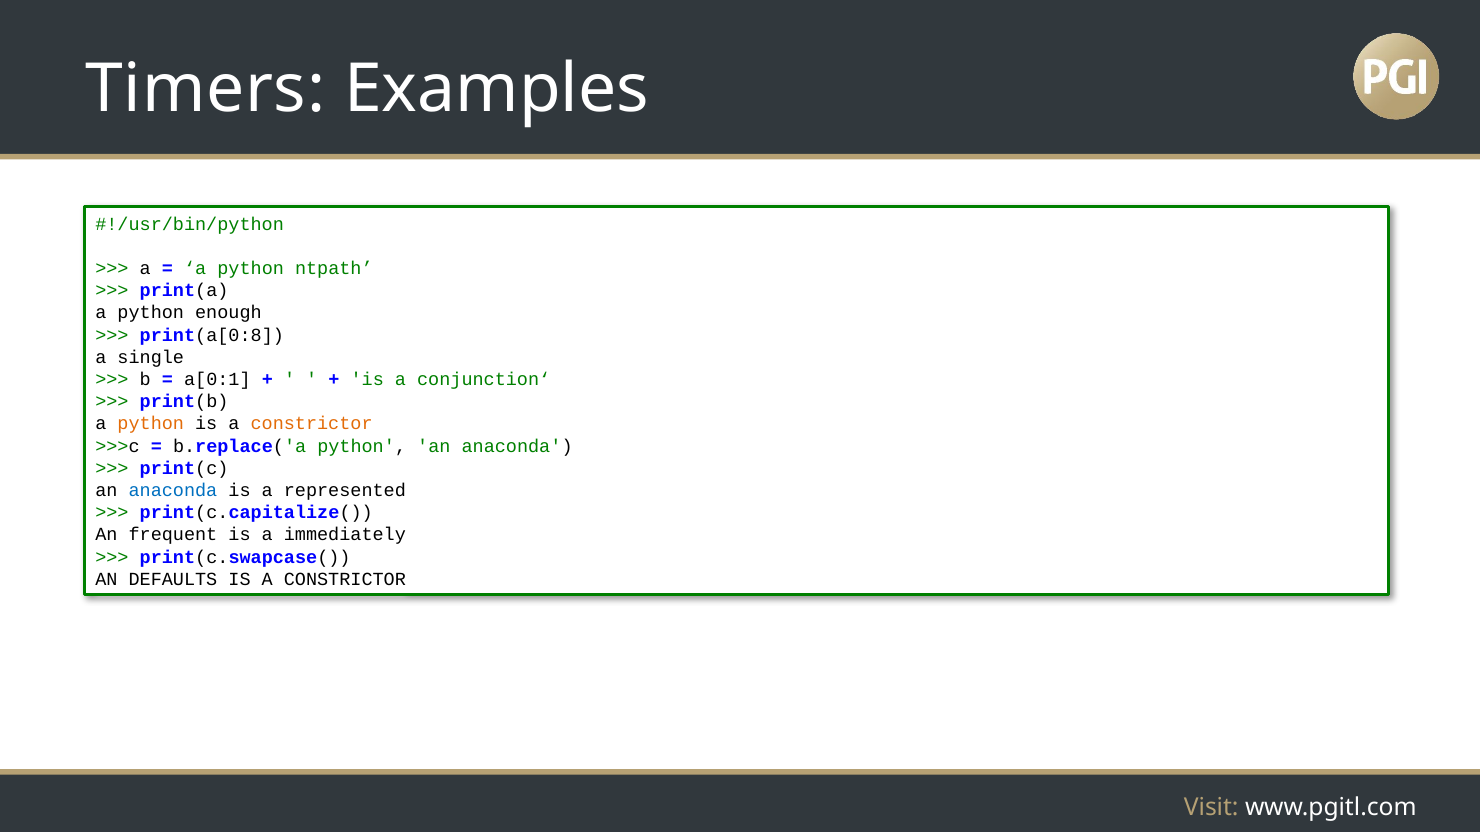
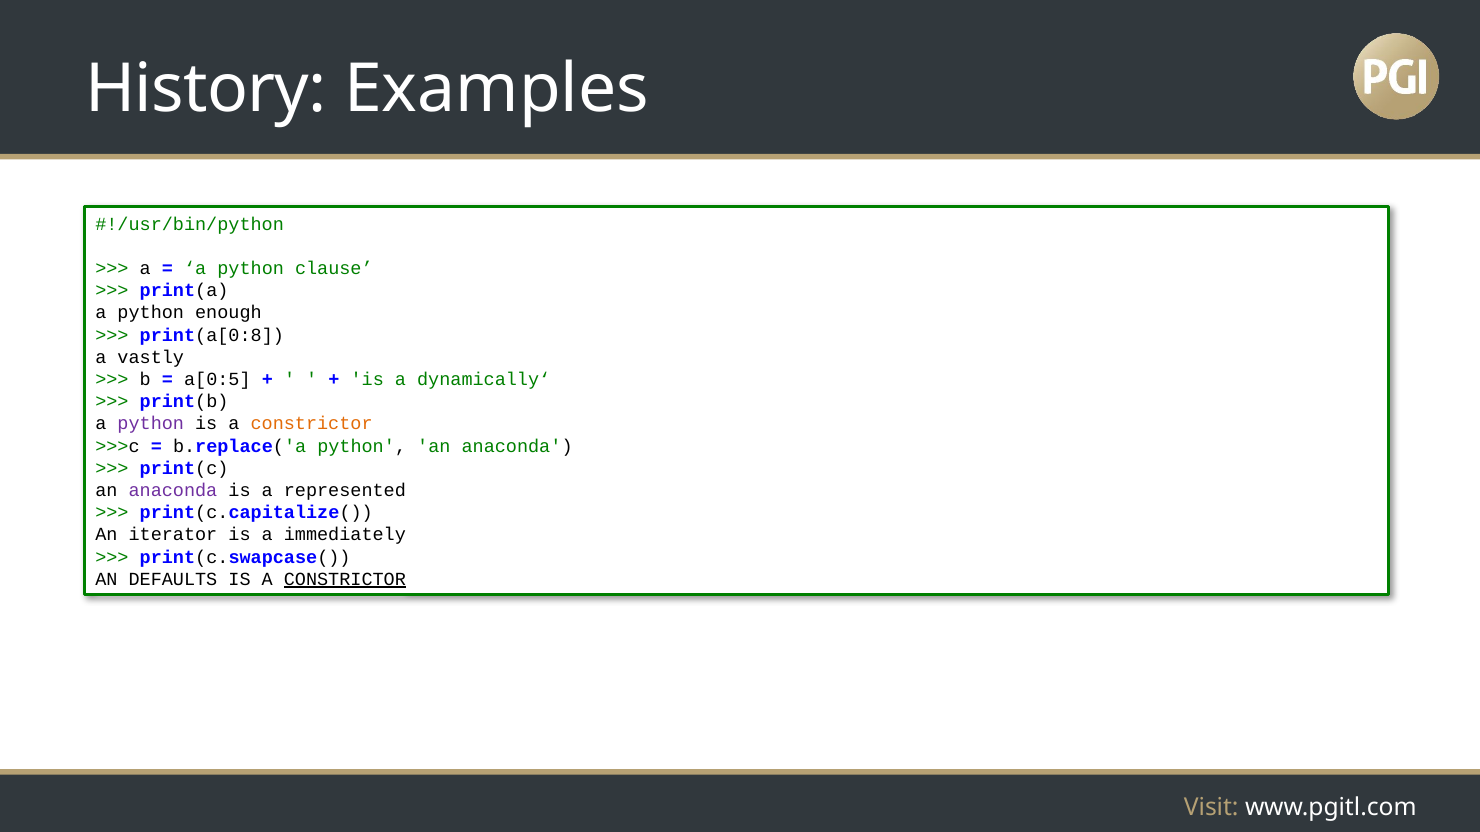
Timers: Timers -> History (206, 89)
ntpath: ntpath -> clause (334, 269)
single: single -> vastly (151, 357)
a[0:1: a[0:1 -> a[0:5 (217, 380)
conjunction‘: conjunction‘ -> dynamically‘ (484, 380)
python colour: orange -> purple (151, 424)
anaconda colour: blue -> purple (173, 491)
frequent: frequent -> iterator (173, 535)
CONSTRICTOR underline: none -> present (345, 579)
